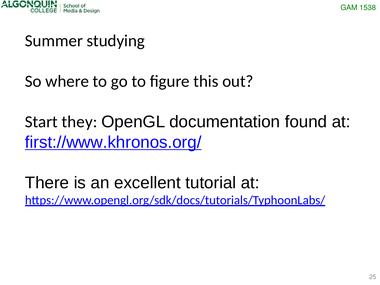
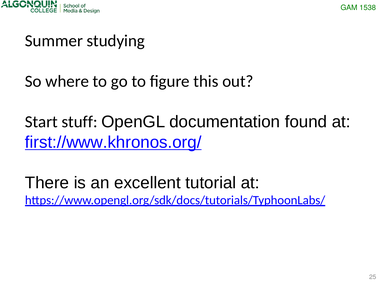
they: they -> stuff (80, 122)
